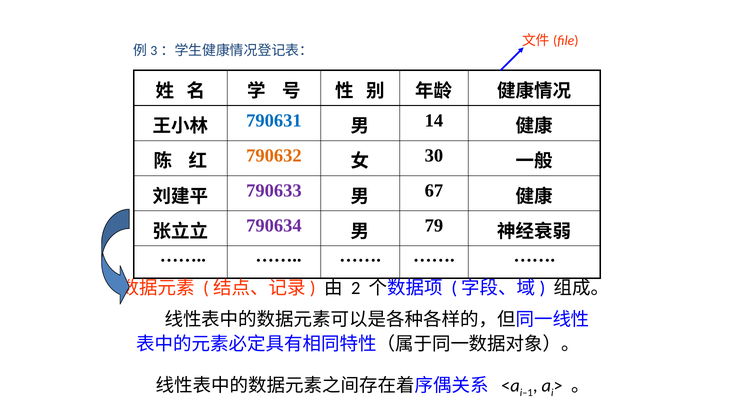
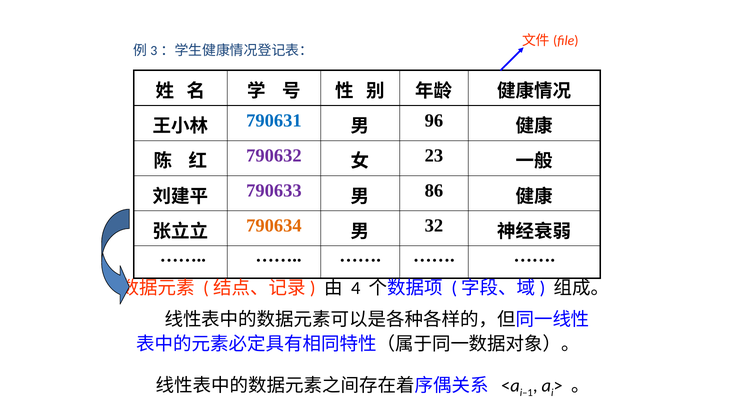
14: 14 -> 96 (434, 121)
790632 colour: orange -> purple (274, 156)
30: 30 -> 23 (434, 156)
67: 67 -> 86 (434, 191)
790634 colour: purple -> orange (274, 226)
79: 79 -> 32 (434, 226)
2: 2 -> 4 (356, 288)
